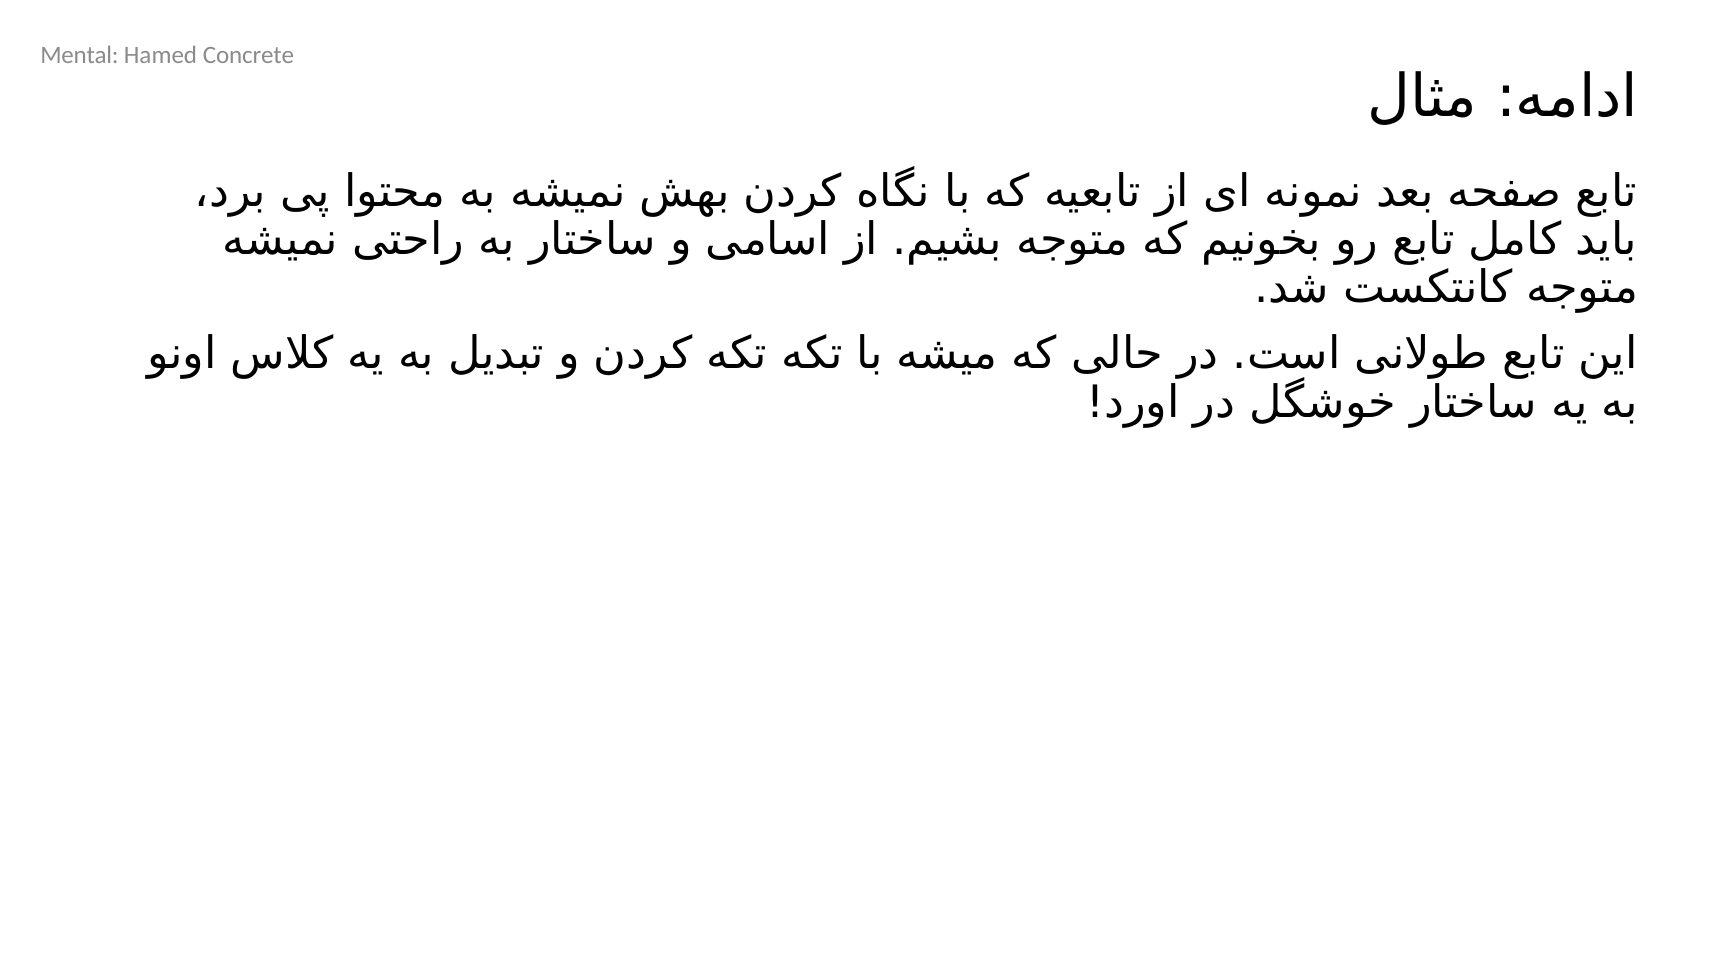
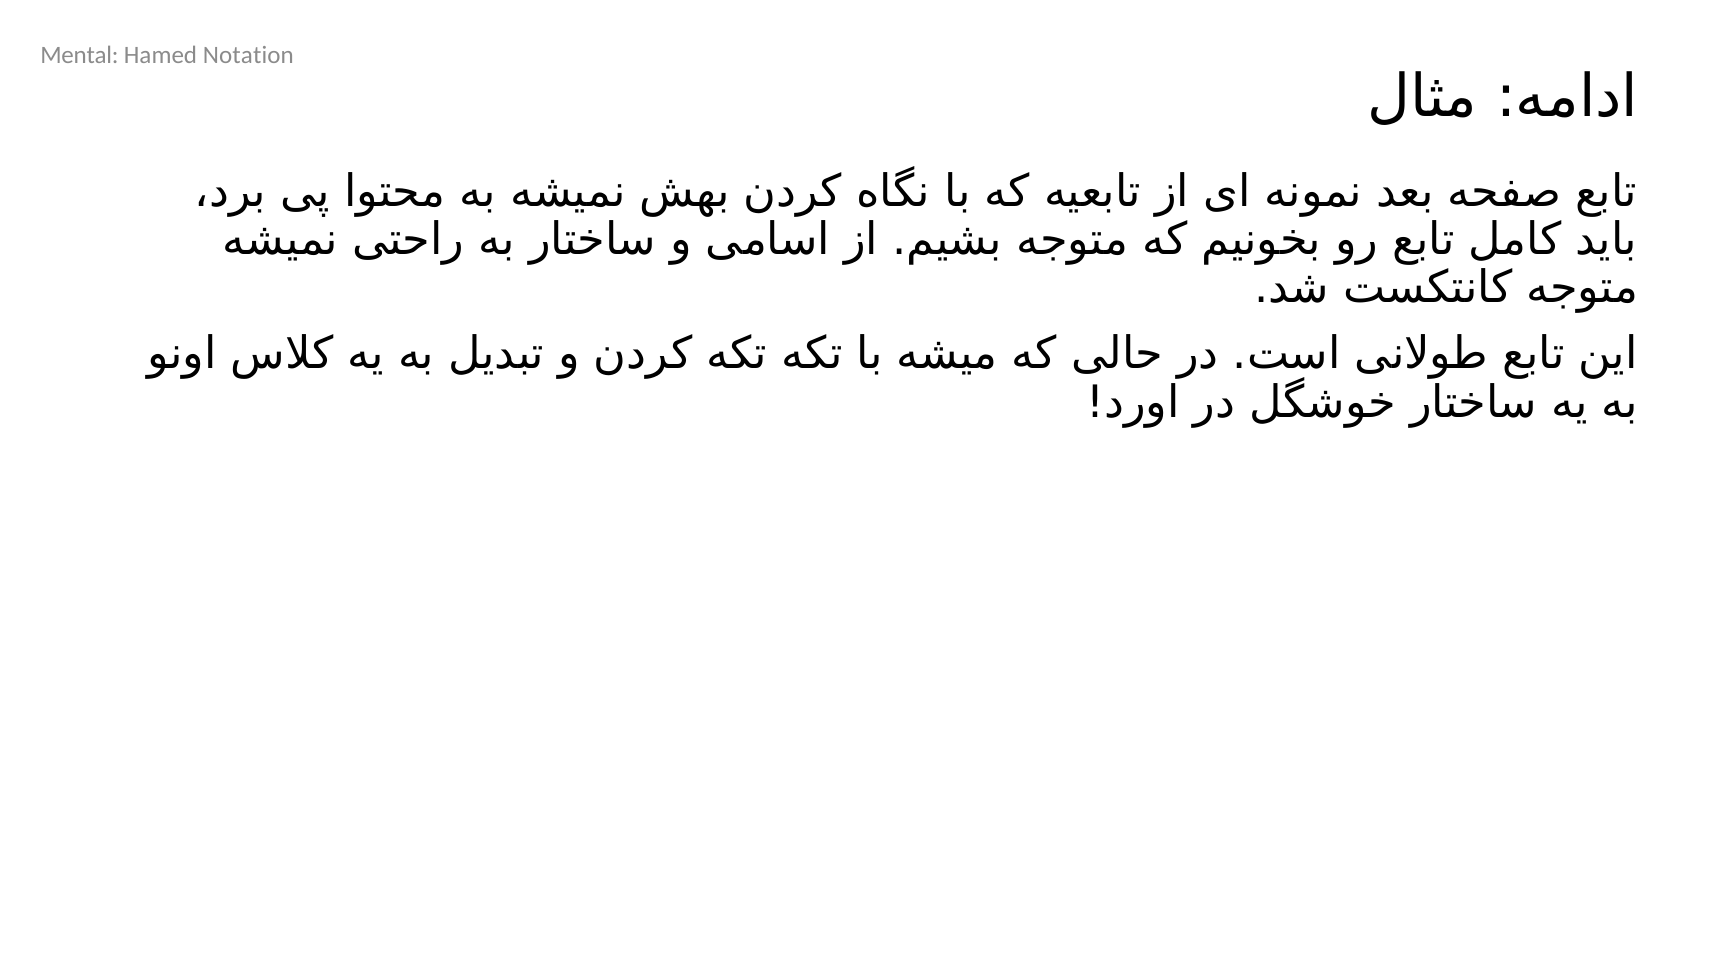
Concrete: Concrete -> Notation (248, 55)
